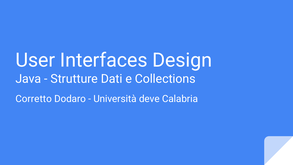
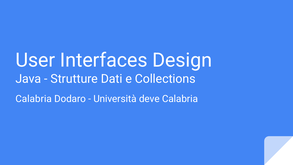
Corretto: Corretto -> Calabria (34, 99)
